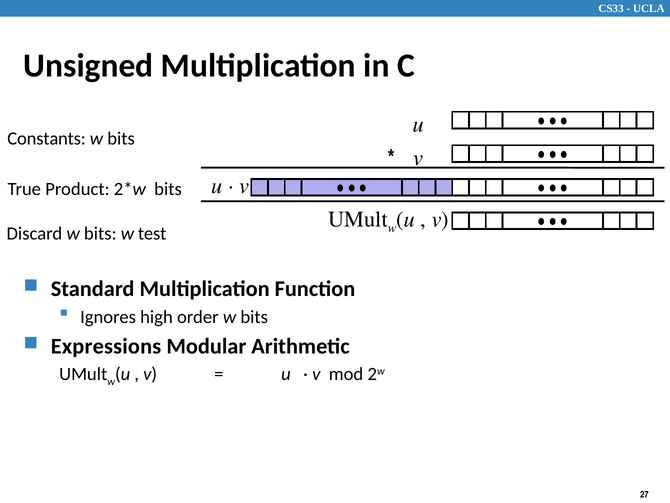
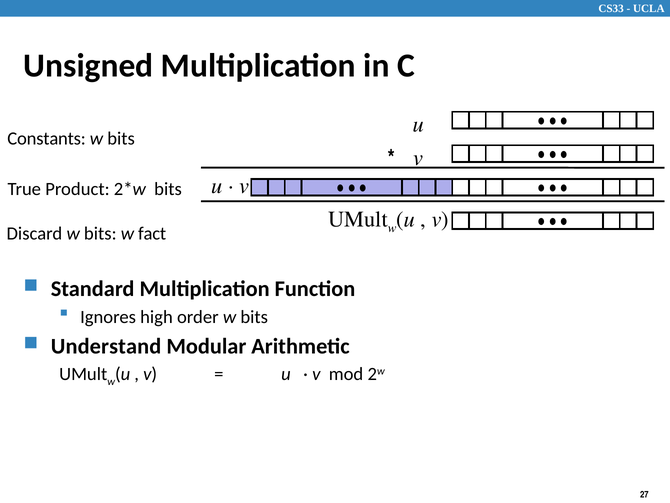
test: test -> fact (152, 234)
Expressions: Expressions -> Understand (106, 346)
